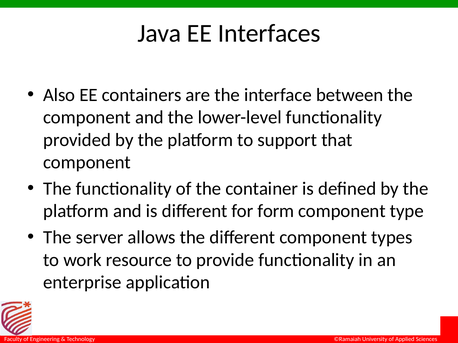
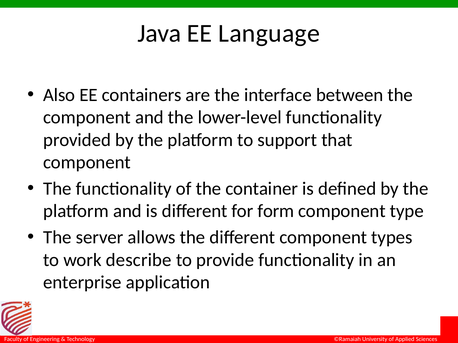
Interfaces: Interfaces -> Language (269, 33)
resource: resource -> describe (139, 260)
